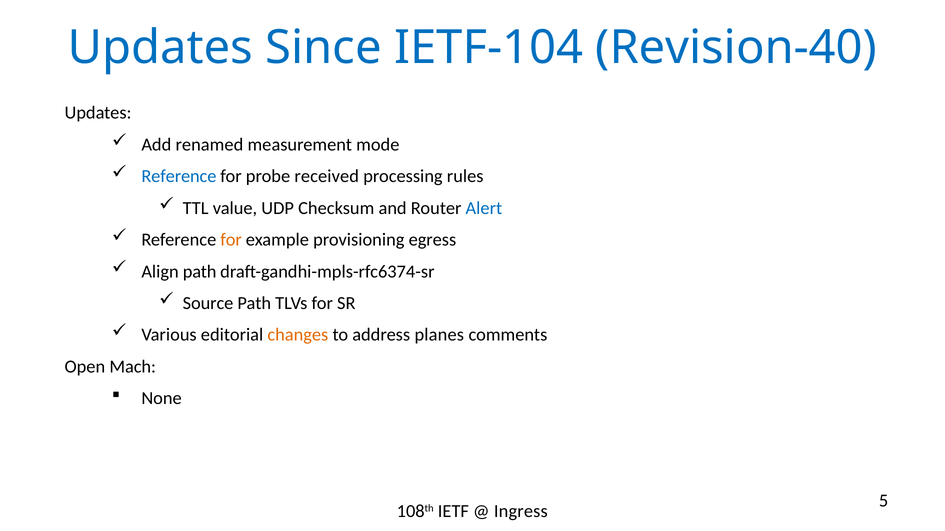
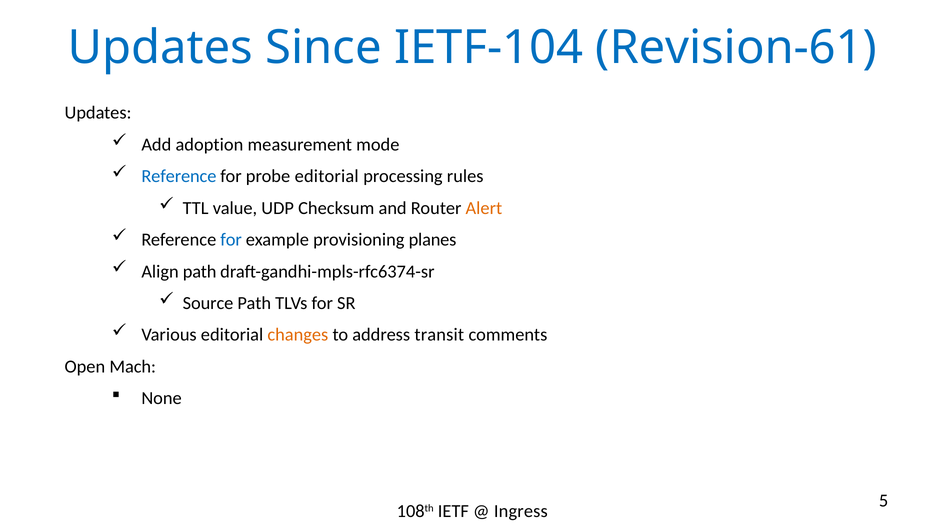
Revision-40: Revision-40 -> Revision-61 (736, 48)
renamed: renamed -> adoption (209, 145)
probe received: received -> editorial (327, 176)
Alert colour: blue -> orange (484, 208)
for colour: orange -> blue (231, 240)
egress: egress -> planes (433, 240)
planes: planes -> transit (439, 335)
